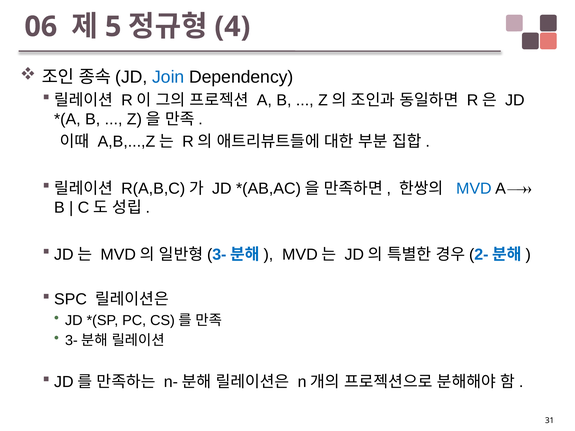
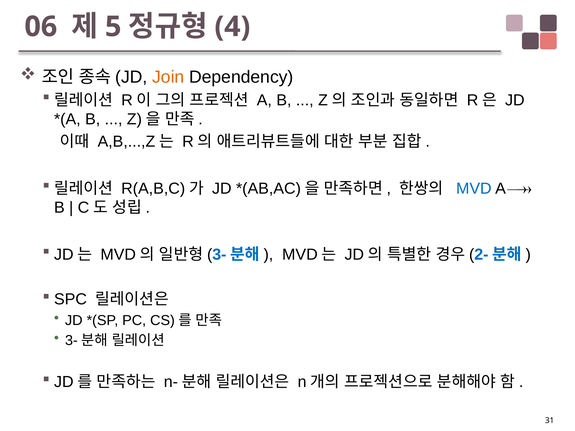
Join colour: blue -> orange (168, 77)
